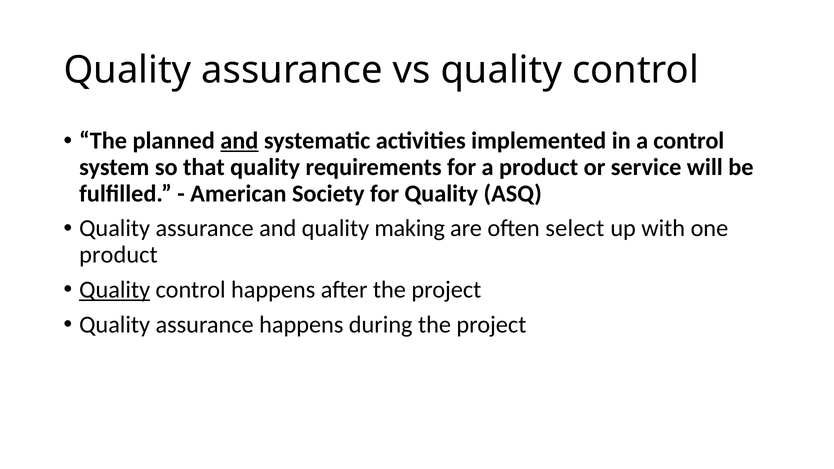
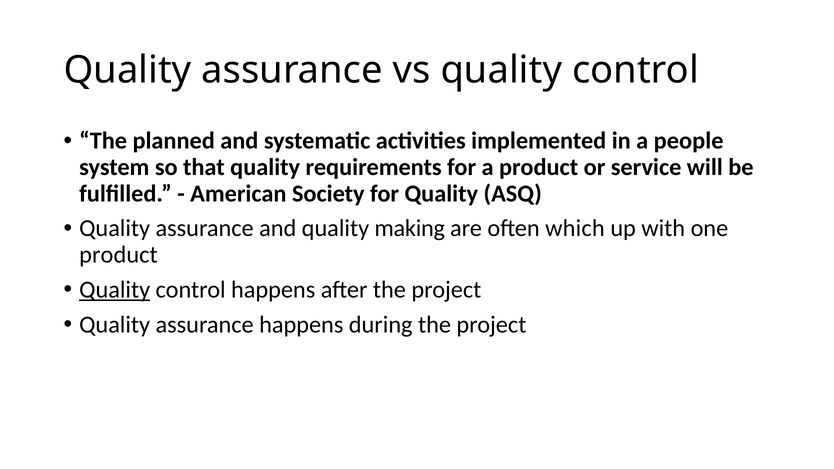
and underline: present -> none (239, 141)
a control: control -> people (689, 141)
select: select -> which (575, 229)
